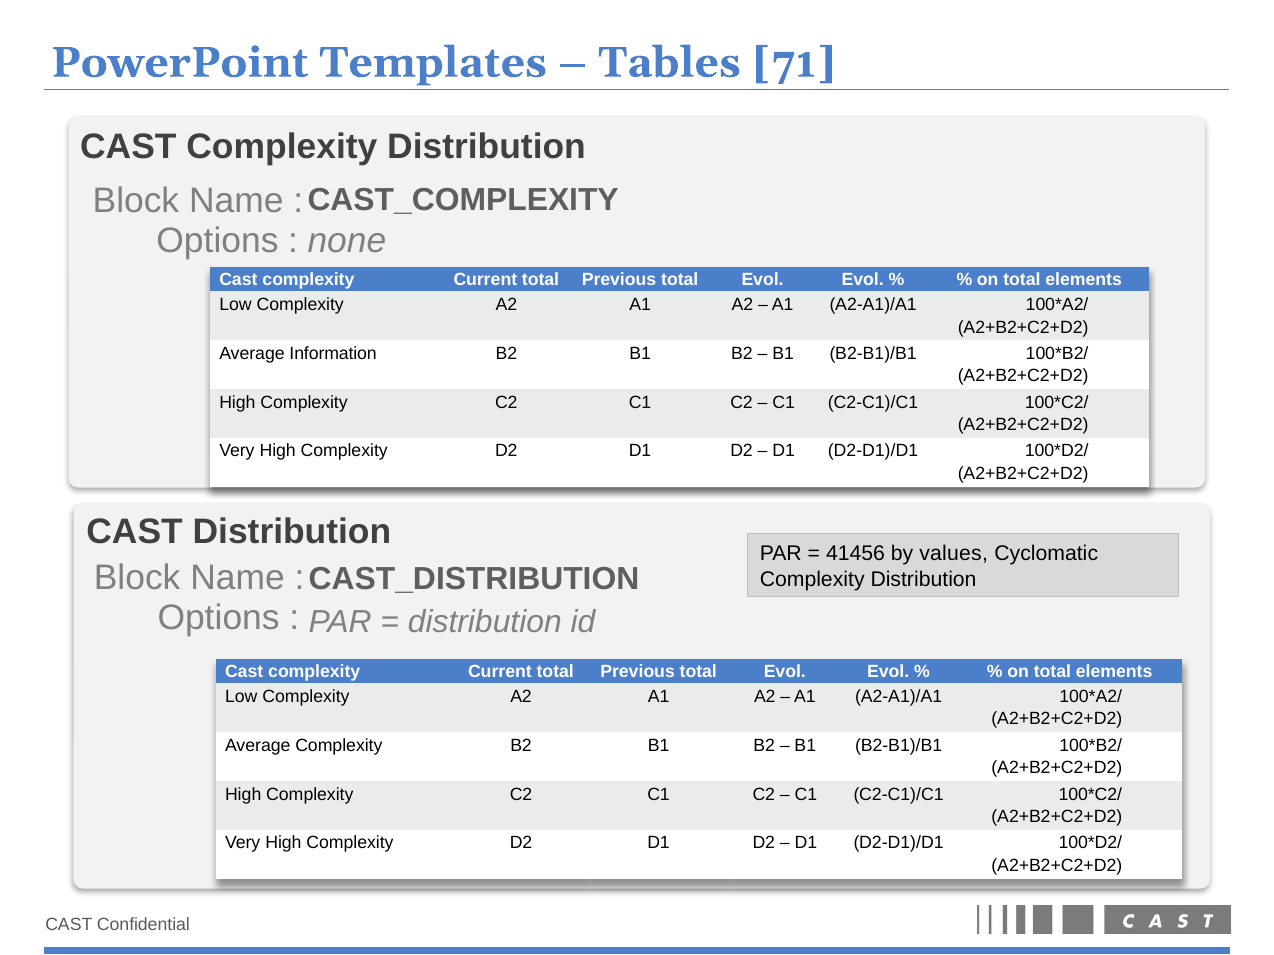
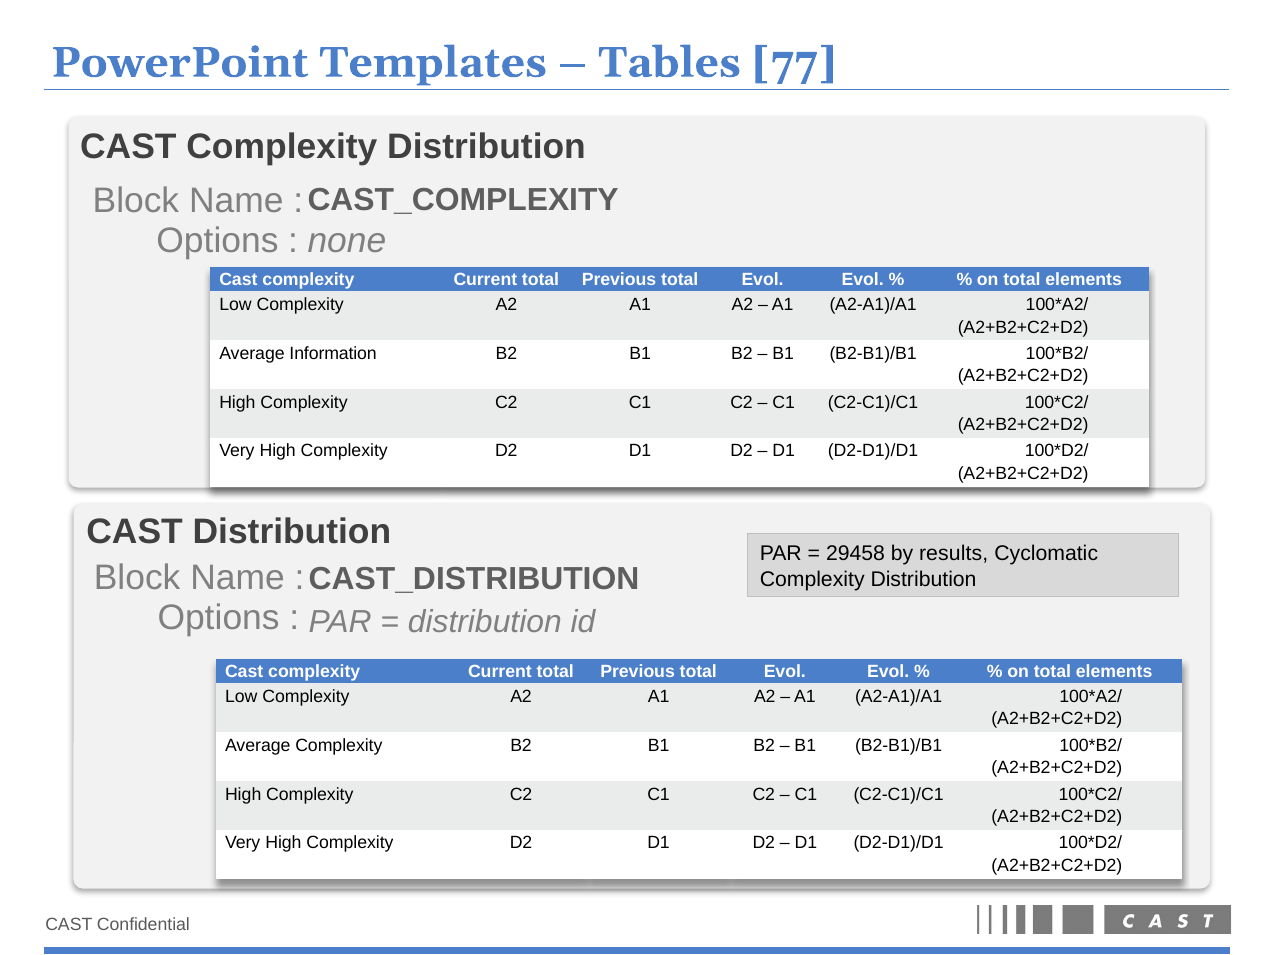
71: 71 -> 77 (794, 63)
41456: 41456 -> 29458 (855, 554)
values: values -> results (954, 554)
